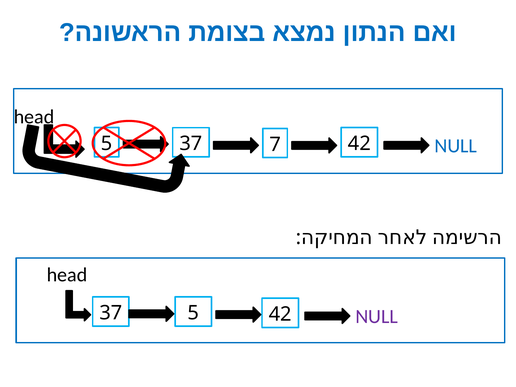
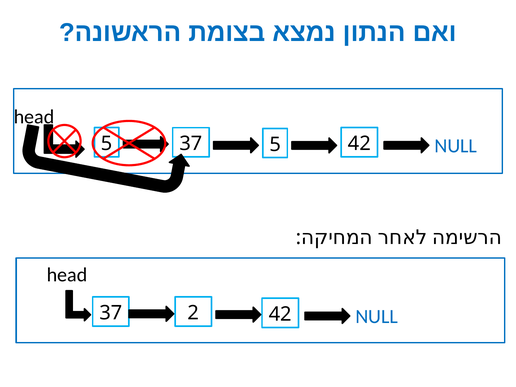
7: 7 -> 5 (275, 144)
37 5: 5 -> 2 (193, 313)
NULL colour: purple -> blue (377, 317)
